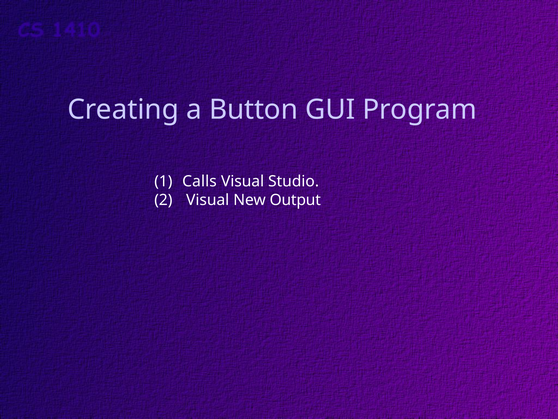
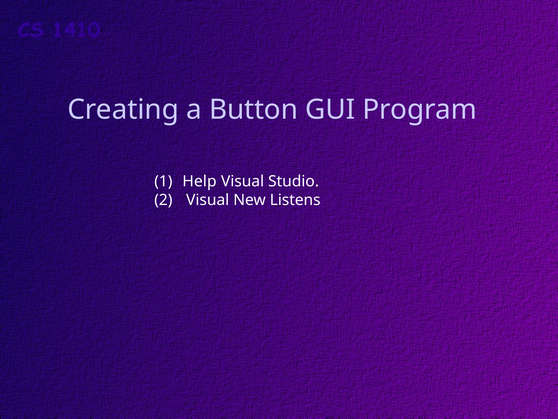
Calls: Calls -> Help (199, 181)
Output: Output -> Listens (295, 200)
